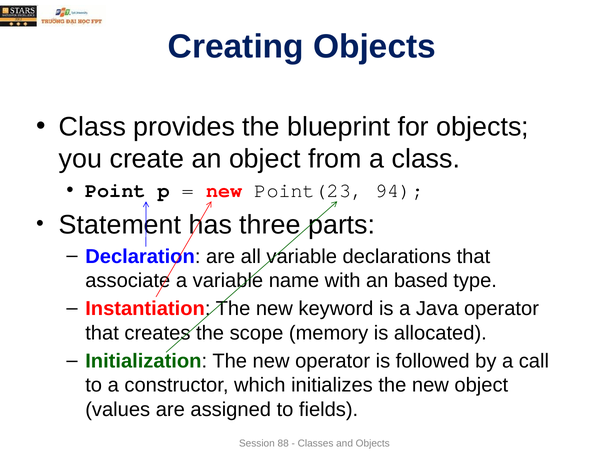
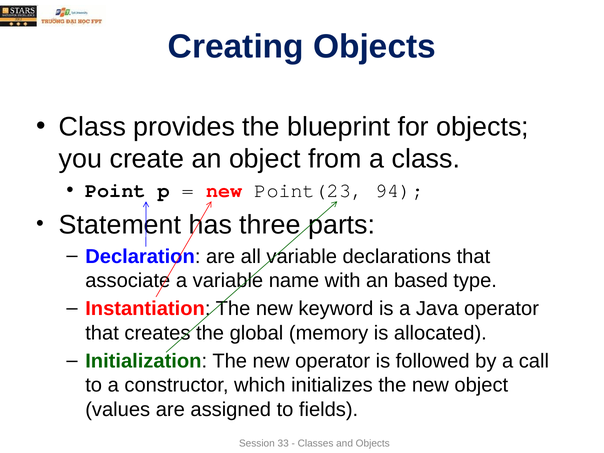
scope: scope -> global (256, 333)
88: 88 -> 33 (283, 444)
